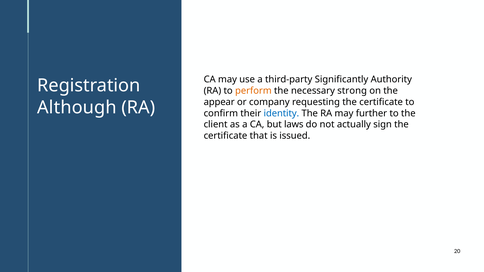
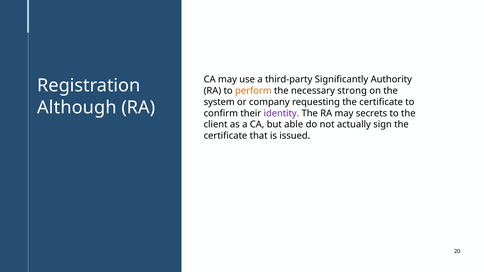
appear: appear -> system (219, 102)
identity colour: blue -> purple (281, 113)
further: further -> secrets (372, 113)
laws: laws -> able (294, 125)
